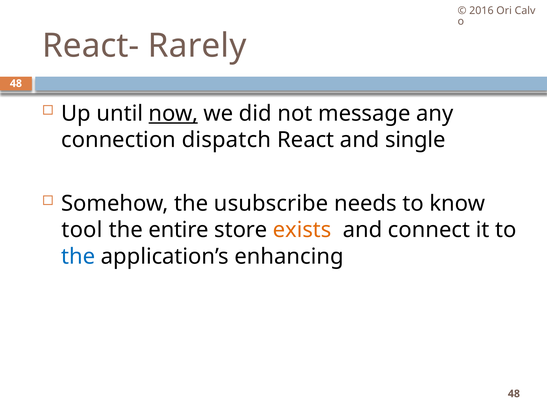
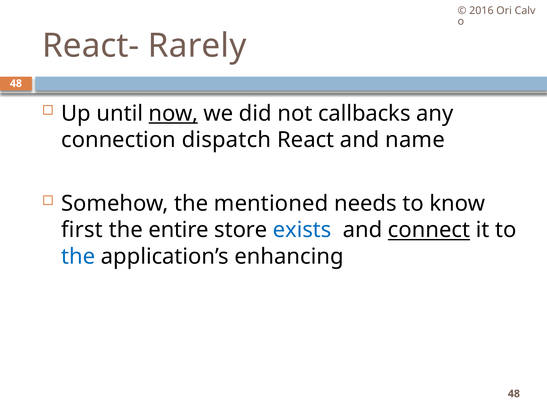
message: message -> callbacks (364, 113)
single: single -> name (415, 140)
usubscribe: usubscribe -> mentioned (271, 203)
tool: tool -> first (82, 230)
exists colour: orange -> blue (302, 230)
connect underline: none -> present (429, 230)
